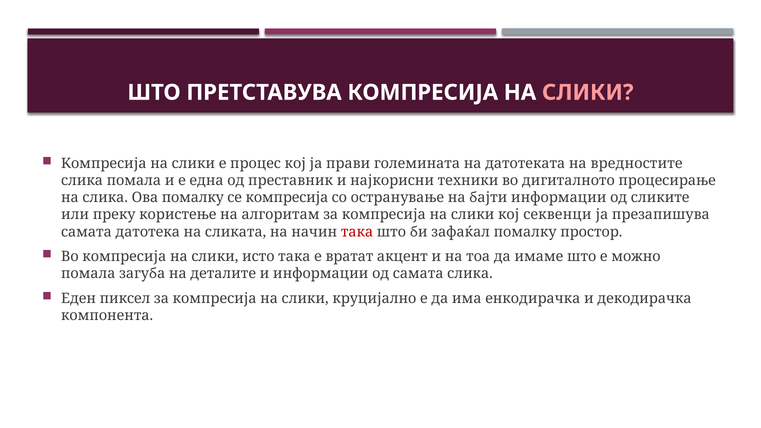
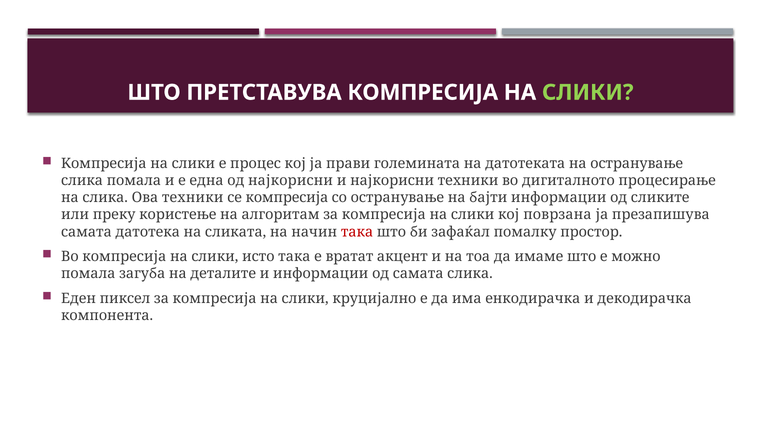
СЛИКИ colour: pink -> light green (588, 92)
на вредностите: вредностите -> остранување (637, 163)
од преставник: преставник -> најкорисни (291, 181)
Ова помалку: помалку -> техники (193, 198)
секвенци: секвенци -> поврзана (557, 215)
